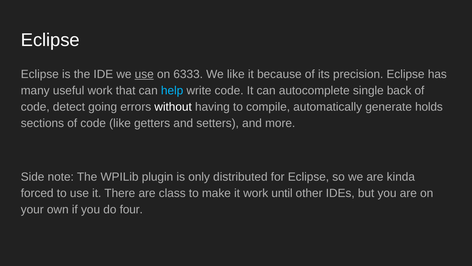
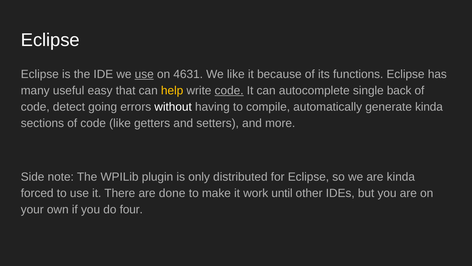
6333: 6333 -> 4631 (188, 74)
precision: precision -> functions (358, 74)
useful work: work -> easy (100, 91)
help colour: light blue -> yellow (172, 91)
code underline: none -> present (229, 91)
generate holds: holds -> kinda (429, 107)
class: class -> done (172, 193)
